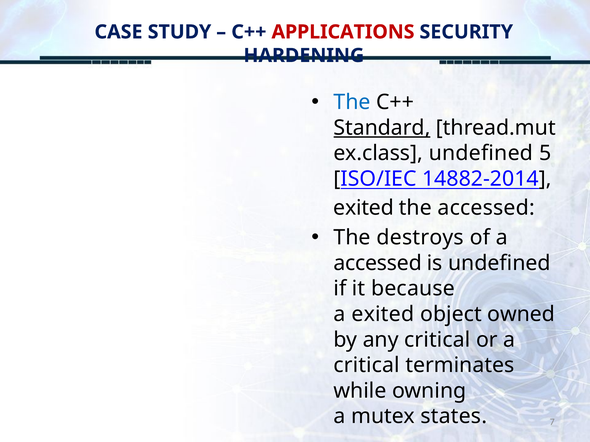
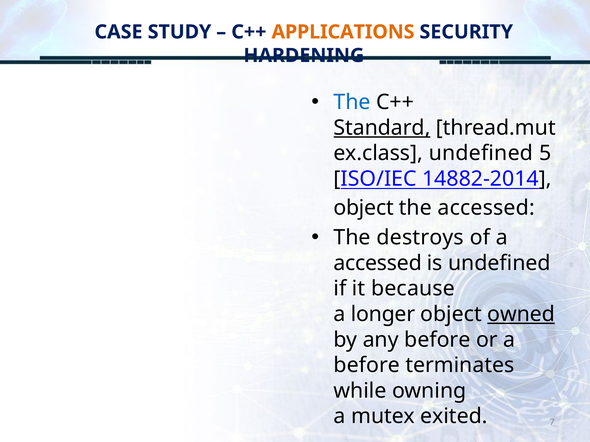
APPLICATIONS colour: red -> orange (343, 32)
exited: exited -> object (364, 208)
a exited: exited -> longer (383, 315)
owned underline: none -> present (521, 315)
any critical: critical -> before (437, 340)
critical: critical -> before (367, 366)
states: states -> exited (454, 417)
